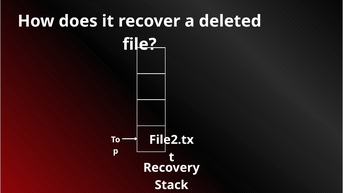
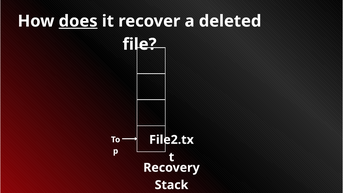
does underline: none -> present (78, 21)
